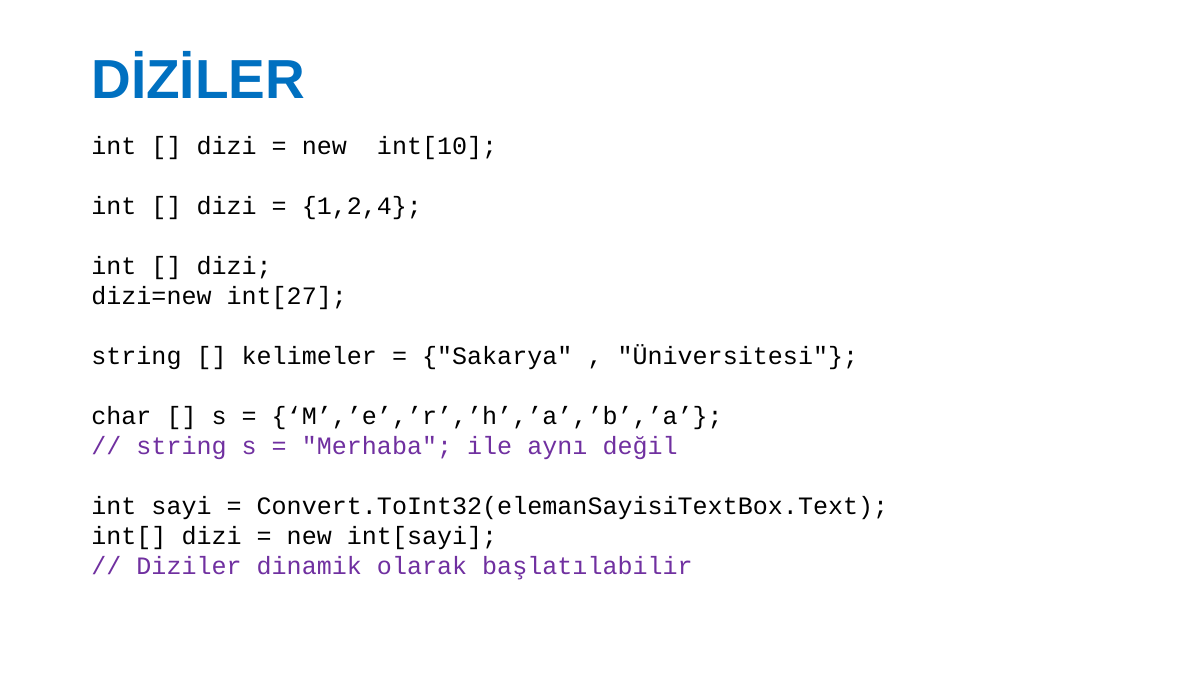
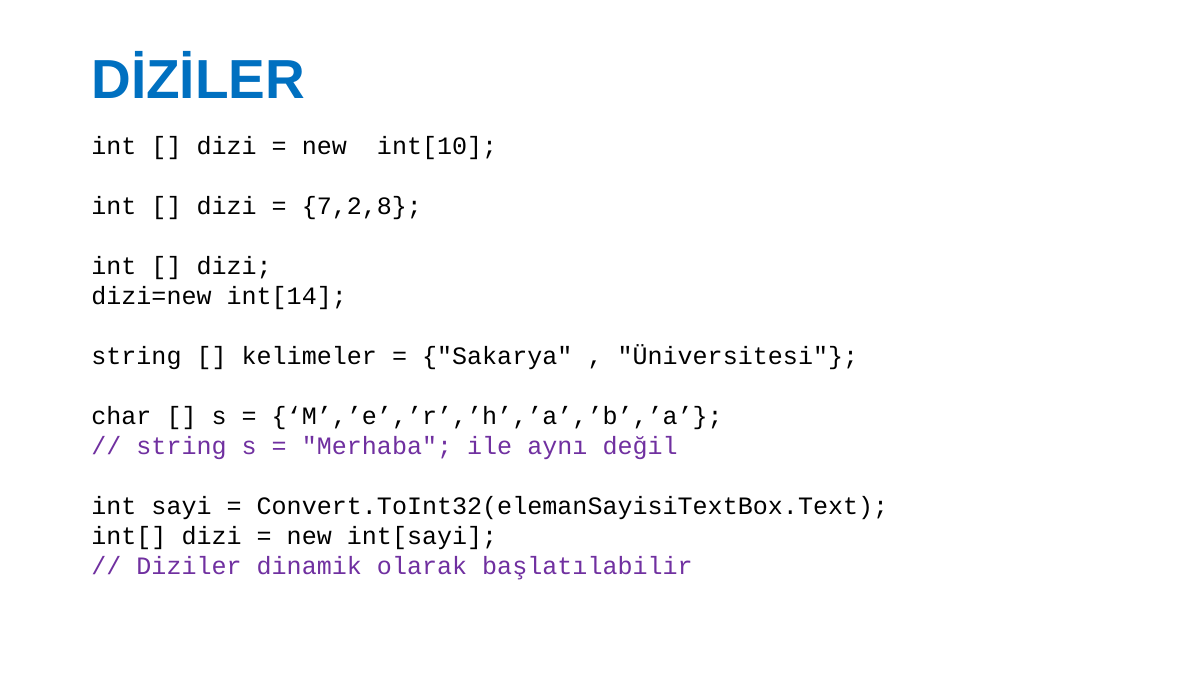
1,2,4: 1,2,4 -> 7,2,8 (362, 206)
int[27: int[27 -> int[14 (287, 296)
